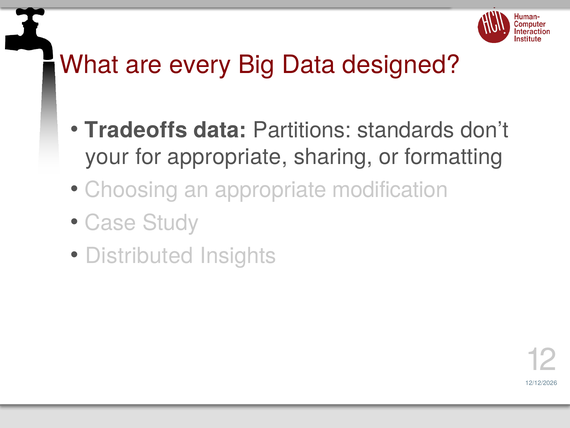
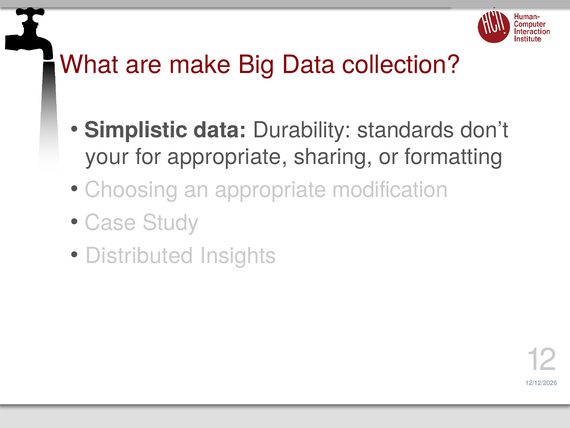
every: every -> make (200, 65)
designed: designed -> collection (401, 65)
Tradeoffs: Tradeoffs -> Simplistic (136, 130)
Partitions: Partitions -> Durability (302, 130)
